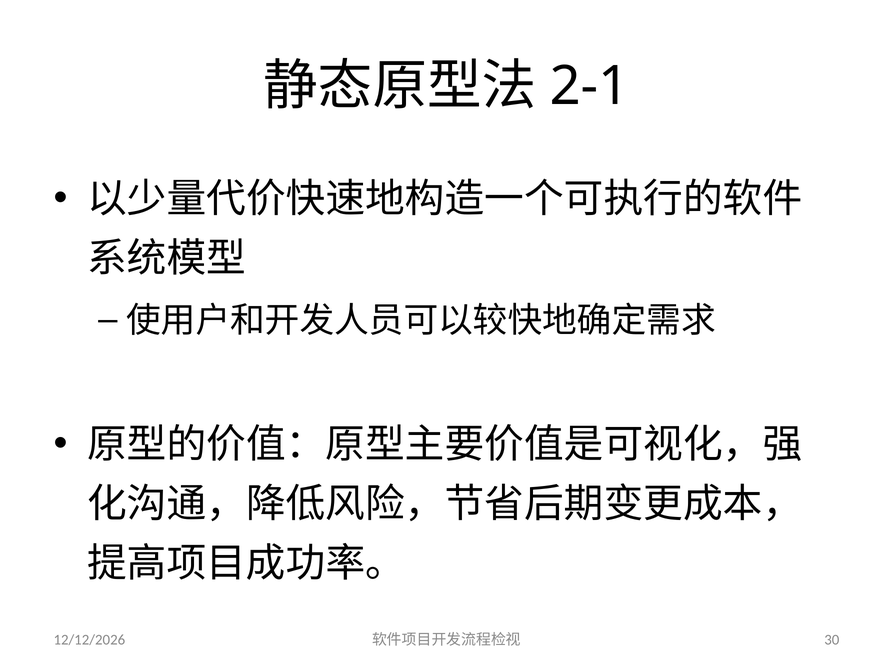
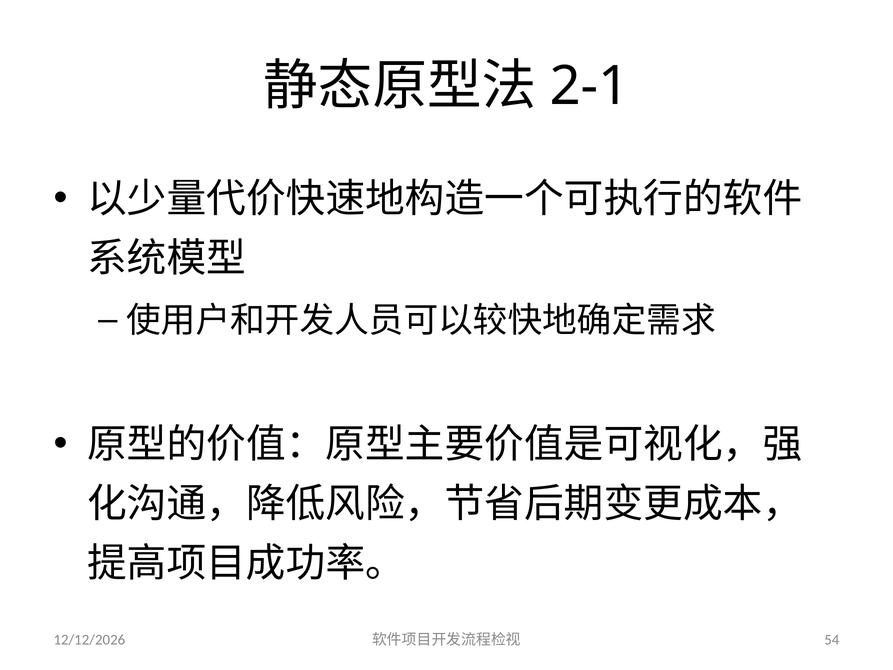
30: 30 -> 54 (832, 639)
